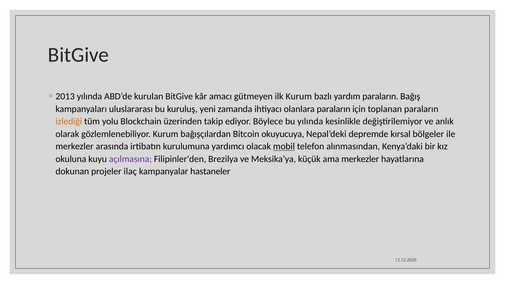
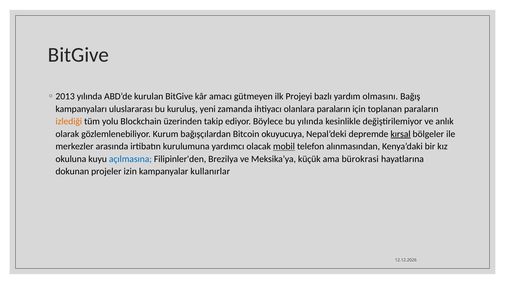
ilk Kurum: Kurum -> Projeyi (299, 96)
yardım paraların: paraların -> olmasını (380, 96)
kırsal underline: none -> present (401, 134)
açılmasına colour: purple -> blue (130, 159)
ama merkezler: merkezler -> bürokrasi (360, 159)
ilaç: ilaç -> izin (130, 171)
hastaneler: hastaneler -> kullanırlar (210, 171)
